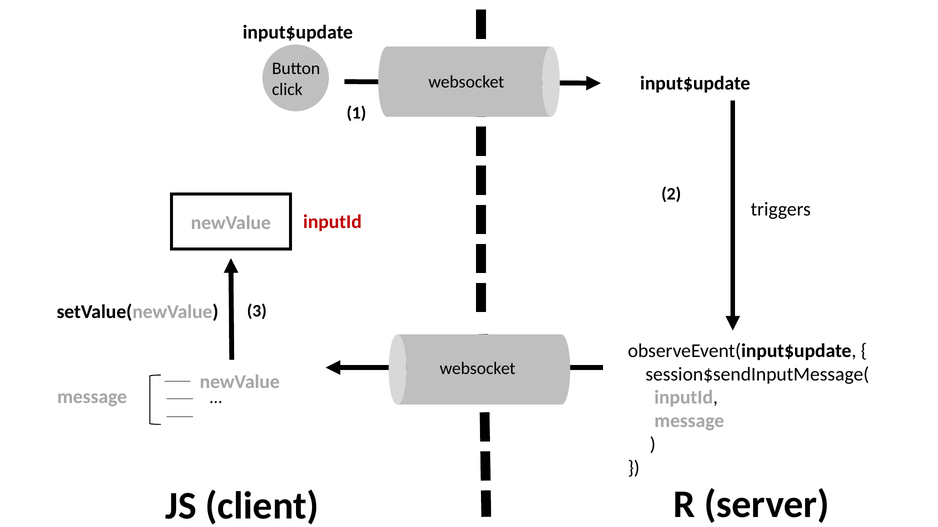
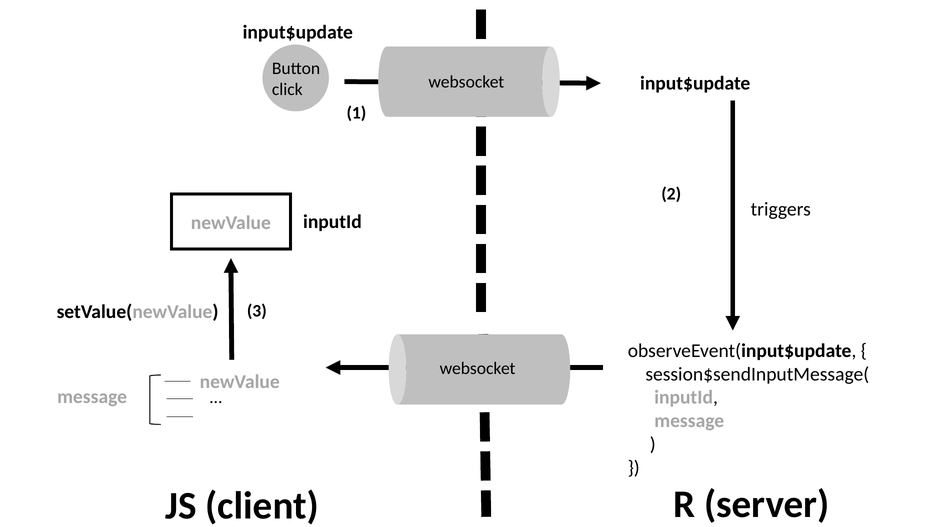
inputId colour: red -> black (332, 222)
